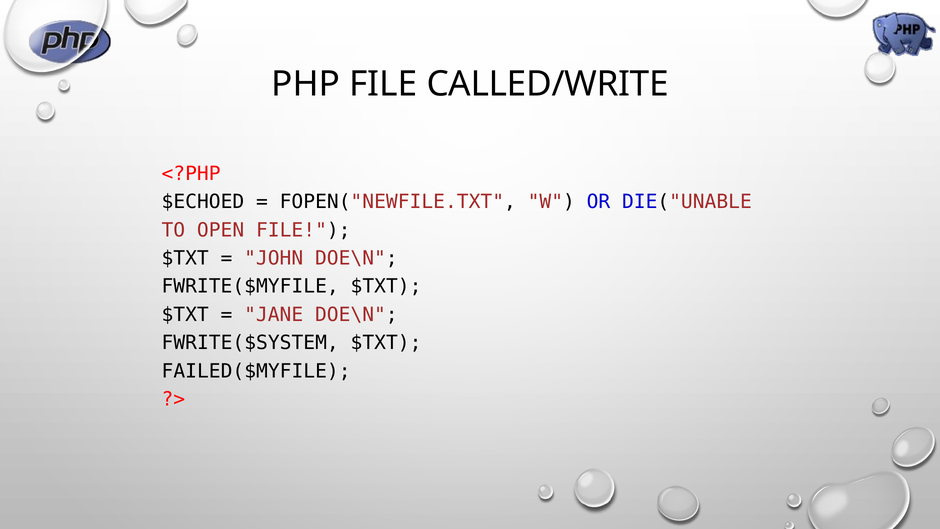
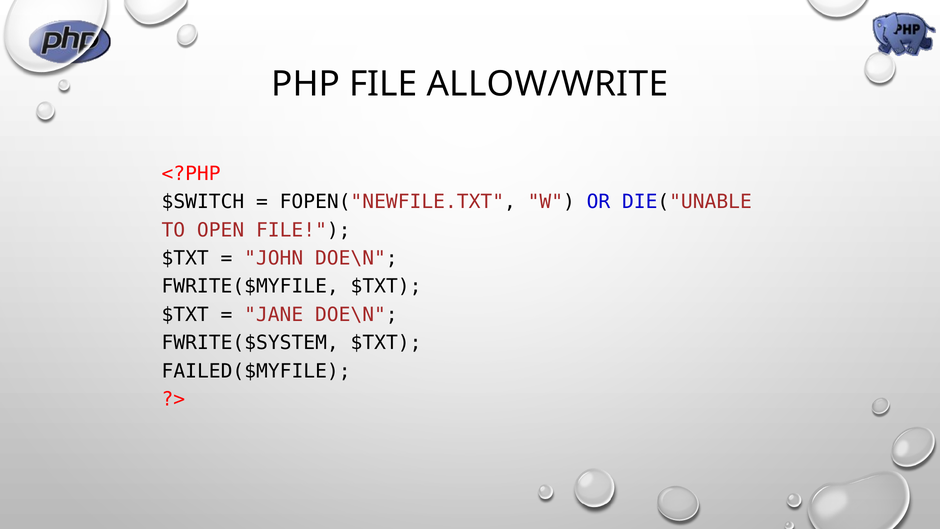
CALLED/WRITE: CALLED/WRITE -> ALLOW/WRITE (547, 84)
$ECHOED: $ECHOED -> $SWITCH (203, 202)
